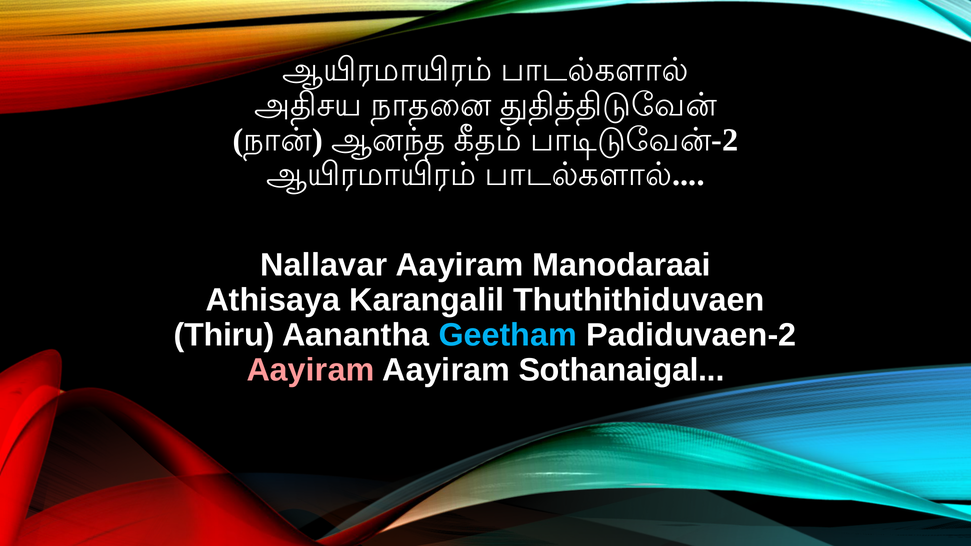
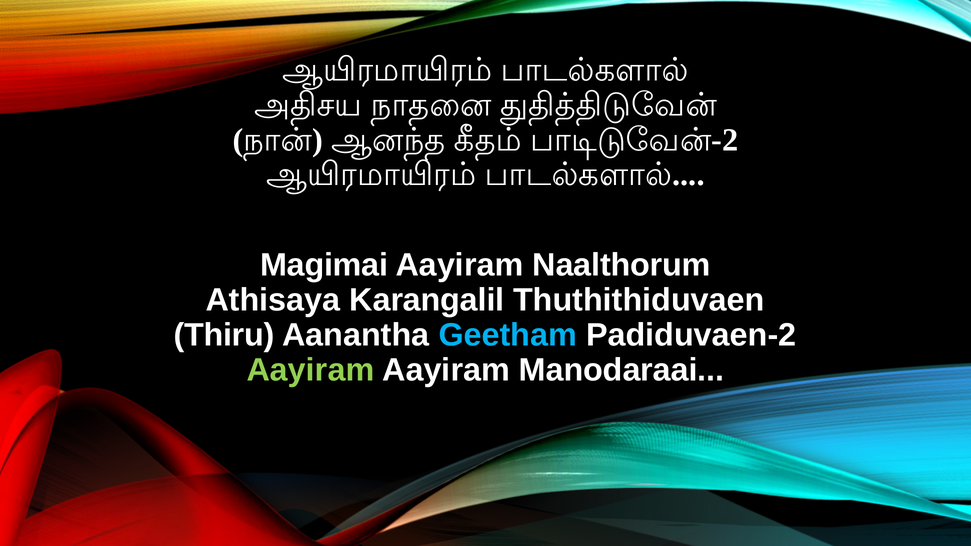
Nallavar: Nallavar -> Magimai (324, 265)
Manodaraai: Manodaraai -> Naalthorum (622, 265)
Aayiram colour: pink -> light green (310, 370)
Sothanaigal: Sothanaigal -> Manodaraai (622, 370)
